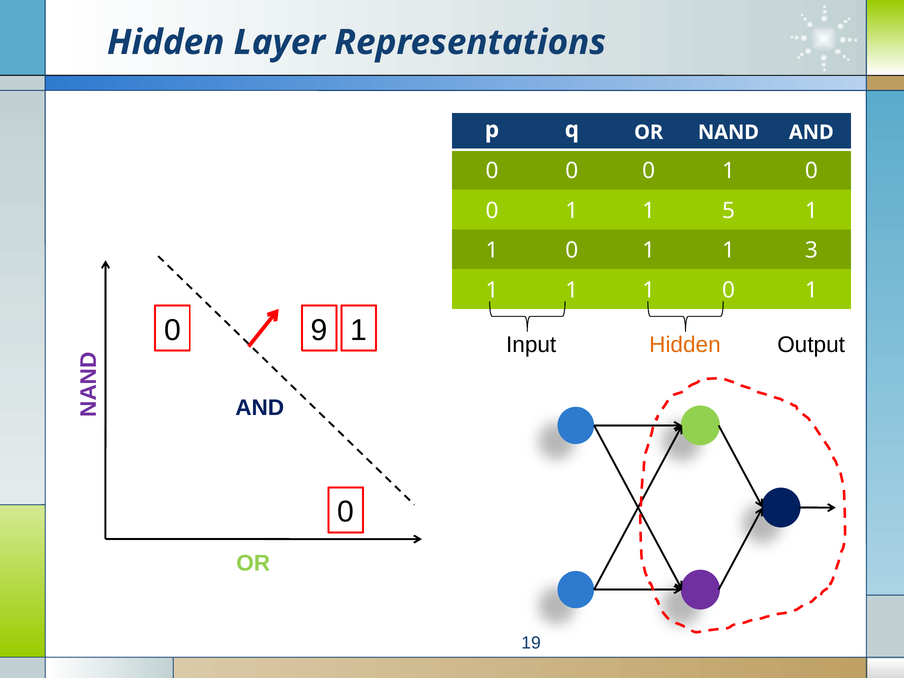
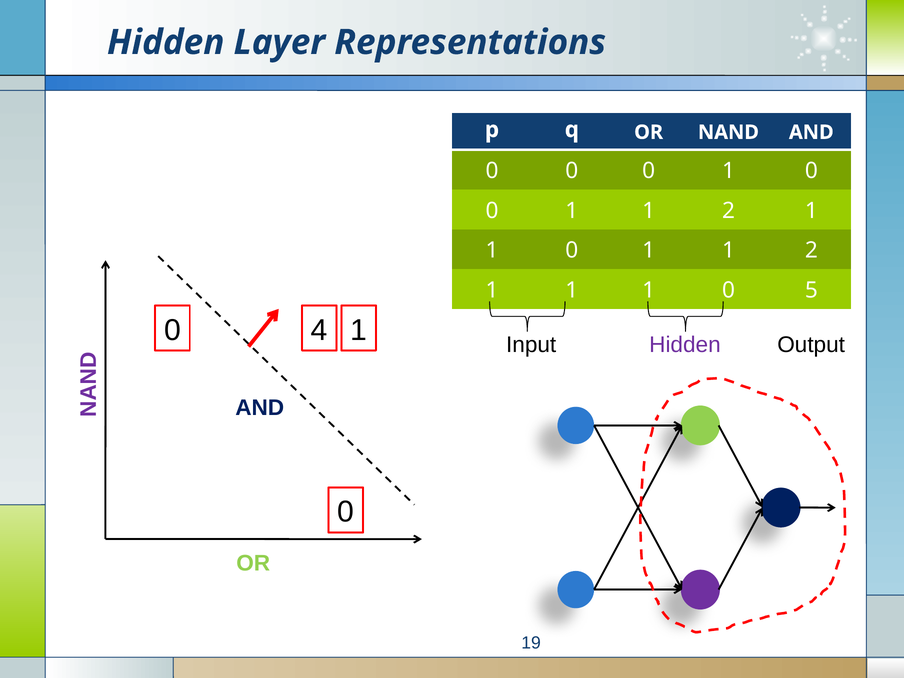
5: 5 -> 2 (728, 211)
3: 3 -> 2 (811, 250)
1: 1 -> 5 (811, 290)
9: 9 -> 4 (319, 330)
Hidden colour: orange -> purple (685, 345)
